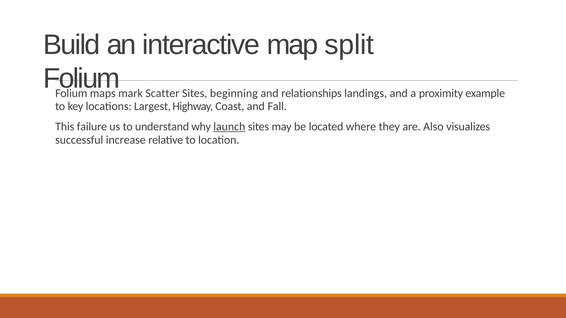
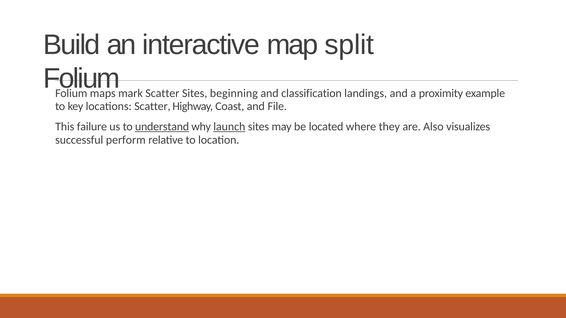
relationships: relationships -> classification (311, 93)
locations Largest: Largest -> Scatter (152, 106)
Fall: Fall -> File (277, 106)
understand underline: none -> present (162, 127)
increase: increase -> perform (126, 140)
